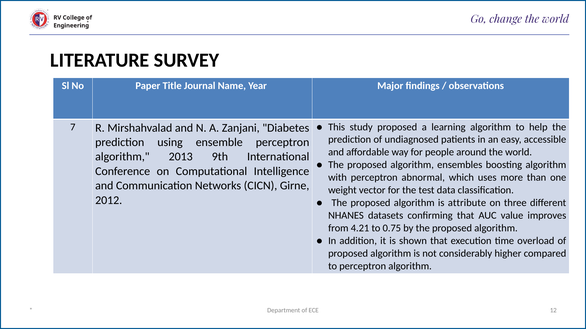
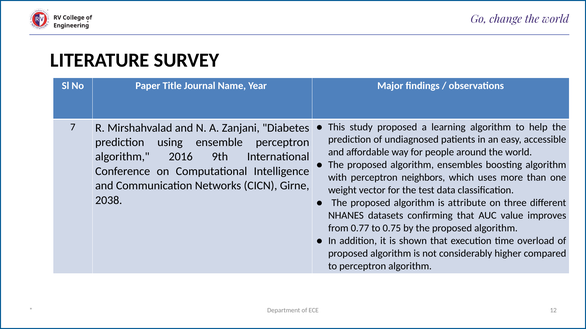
2013: 2013 -> 2016 (181, 157)
abnormal: abnormal -> neighbors (423, 178)
2012: 2012 -> 2038 (109, 201)
4.21: 4.21 -> 0.77 (360, 229)
